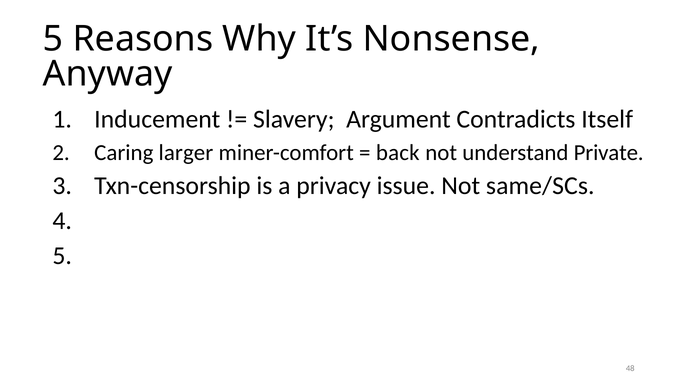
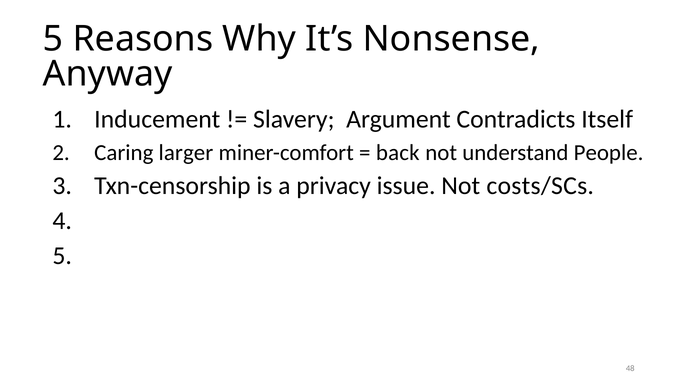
Private: Private -> People (609, 153)
same/SCs: same/SCs -> costs/SCs (540, 186)
